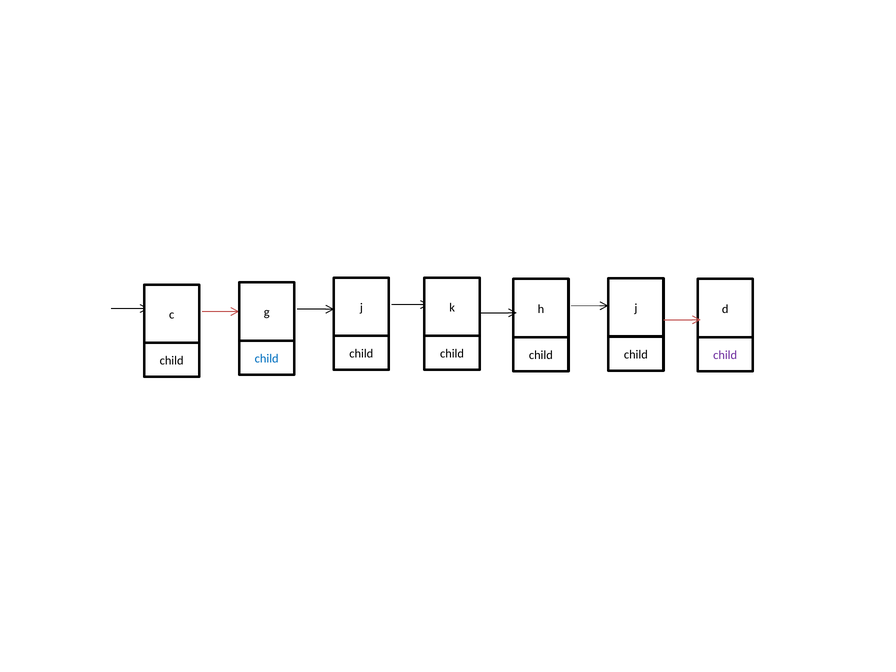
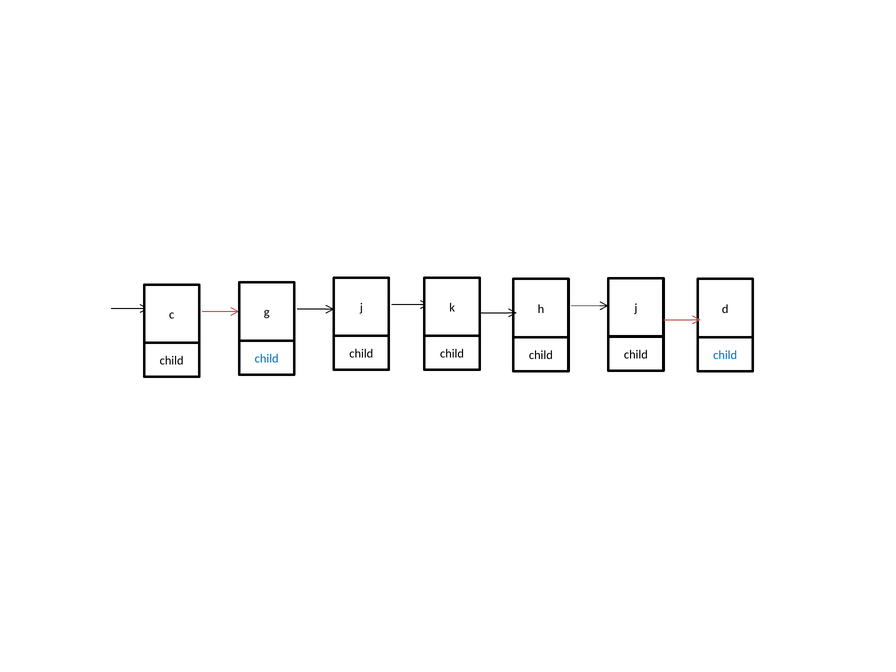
child colour: purple -> blue (725, 355)
